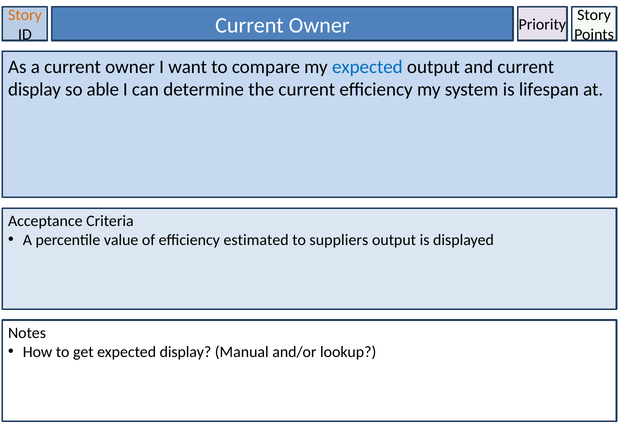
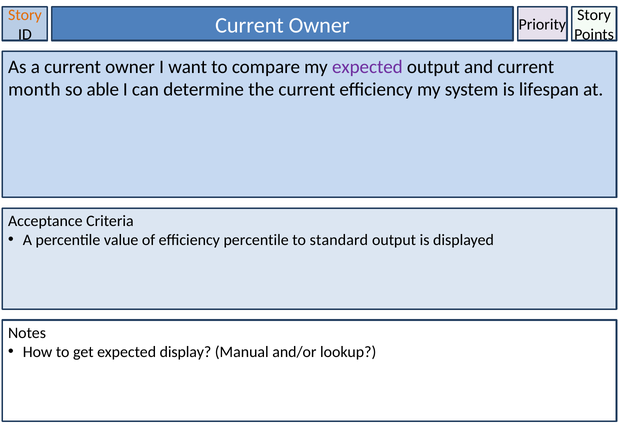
expected colour: blue -> purple (367, 67)
display: display -> month (34, 90)
efficiency estimated: estimated -> percentile (256, 240)
suppliers: suppliers -> standard (339, 240)
